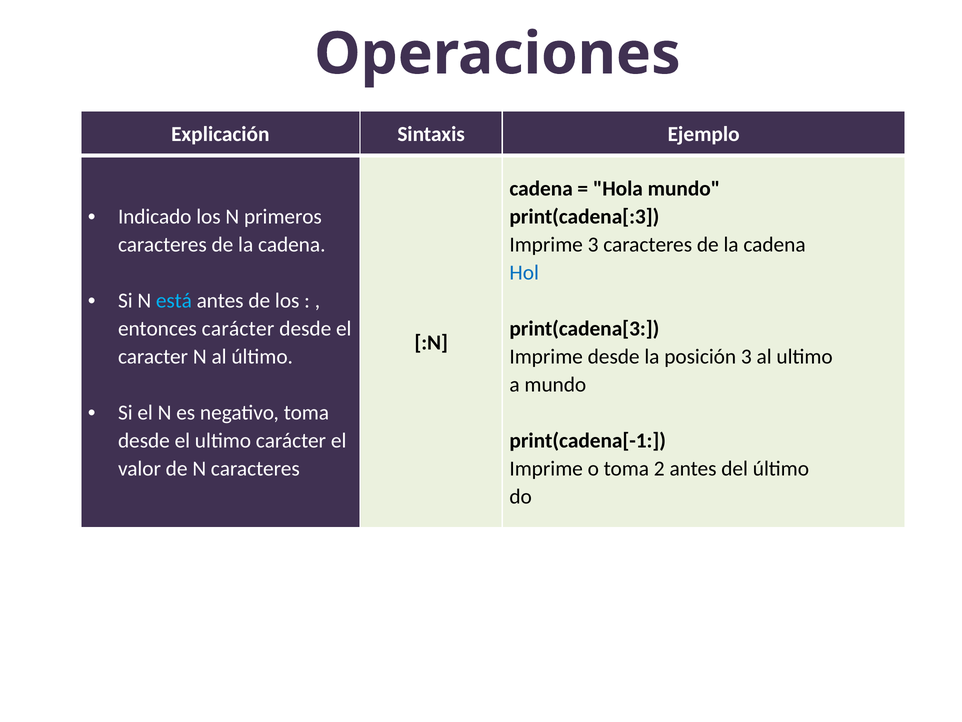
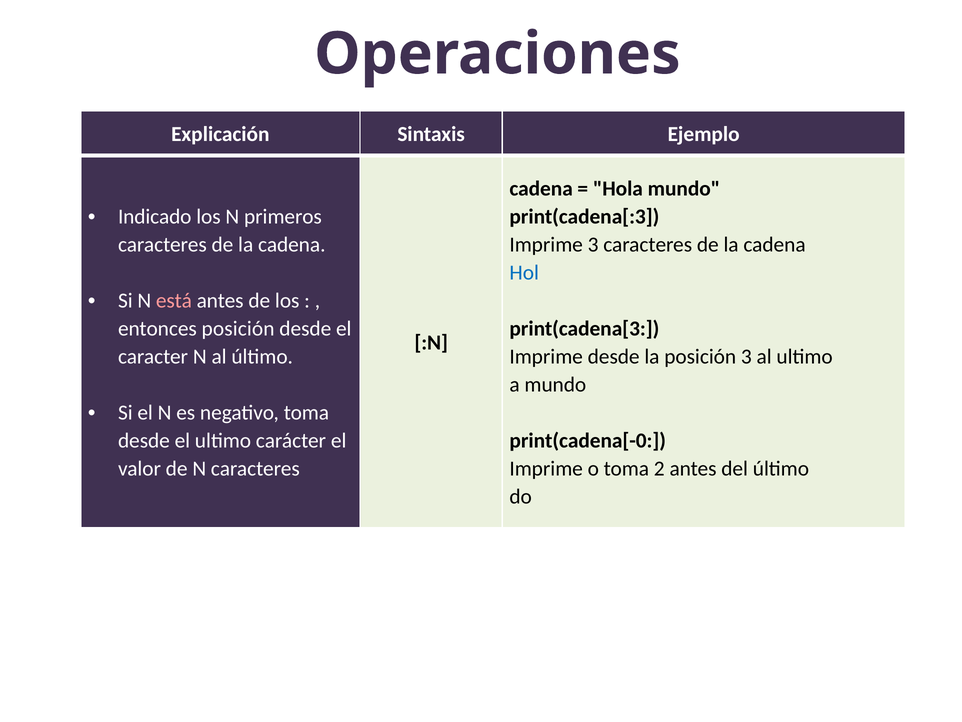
está colour: light blue -> pink (174, 301)
entonces carácter: carácter -> posición (238, 329)
print(cadena[-1: print(cadena[-1 -> print(cadena[-0 (588, 440)
